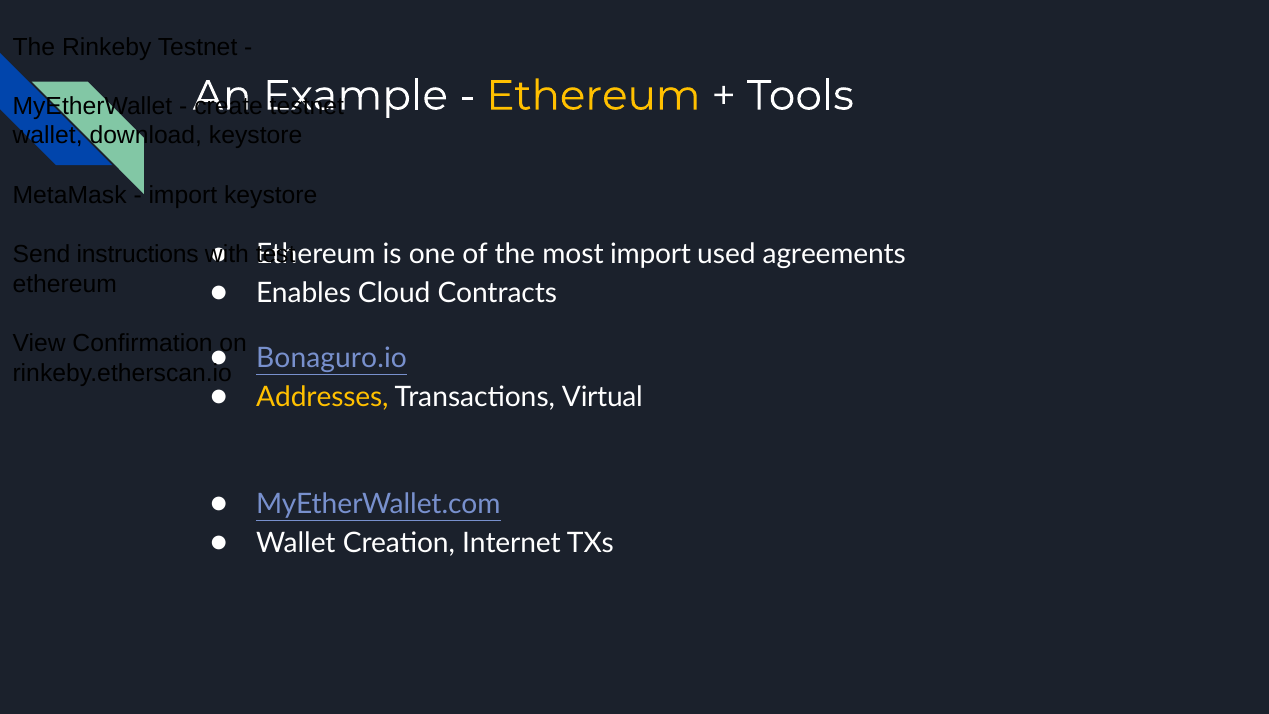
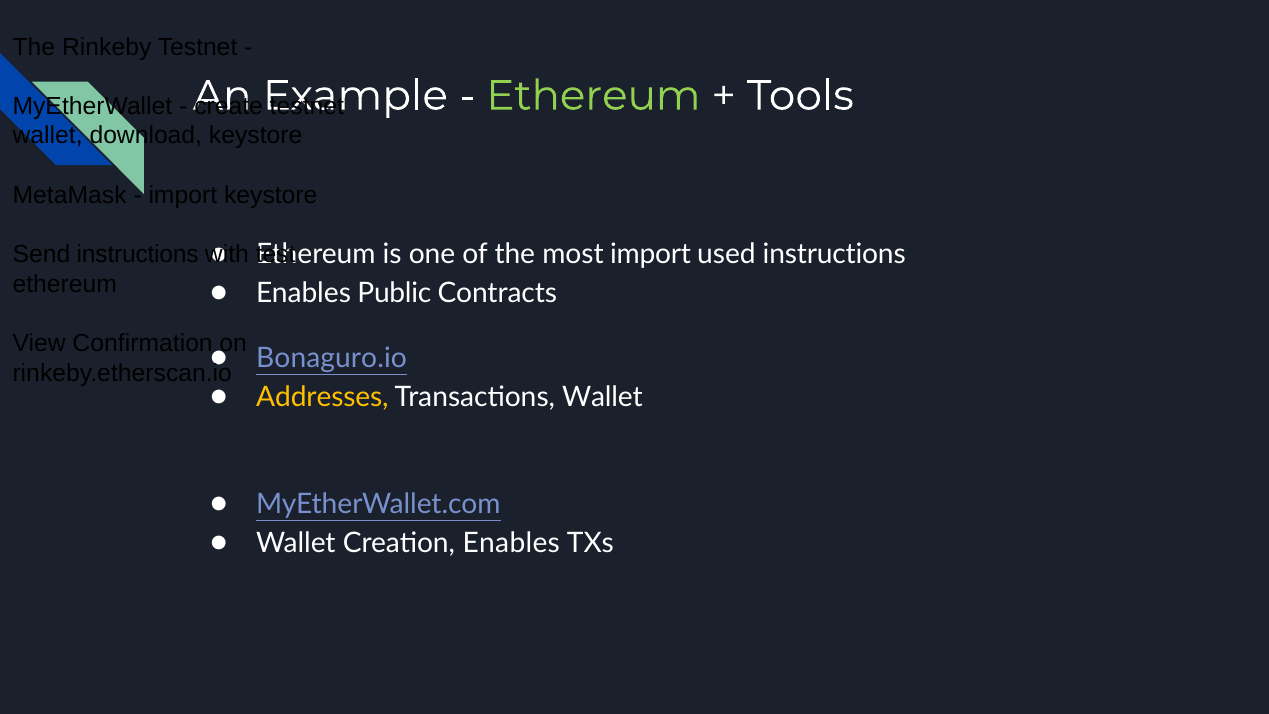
Ethereum colour: yellow -> light green (593, 96)
used agreements: agreements -> instructions (834, 254)
Cloud: Cloud -> Public (394, 293)
Transactions Virtual: Virtual -> Wallet (602, 397)
Creation Internet: Internet -> Enables (511, 543)
